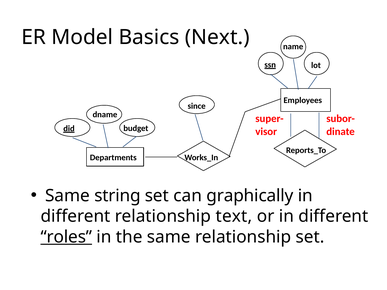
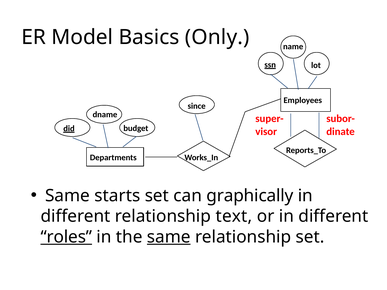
Next: Next -> Only (217, 37)
string: string -> starts (117, 196)
same underline: none -> present (169, 237)
